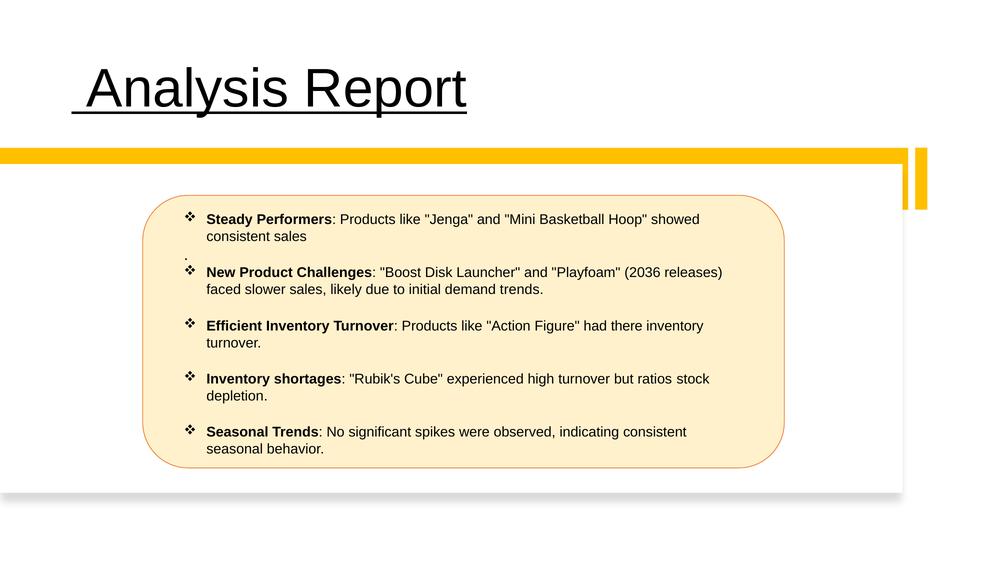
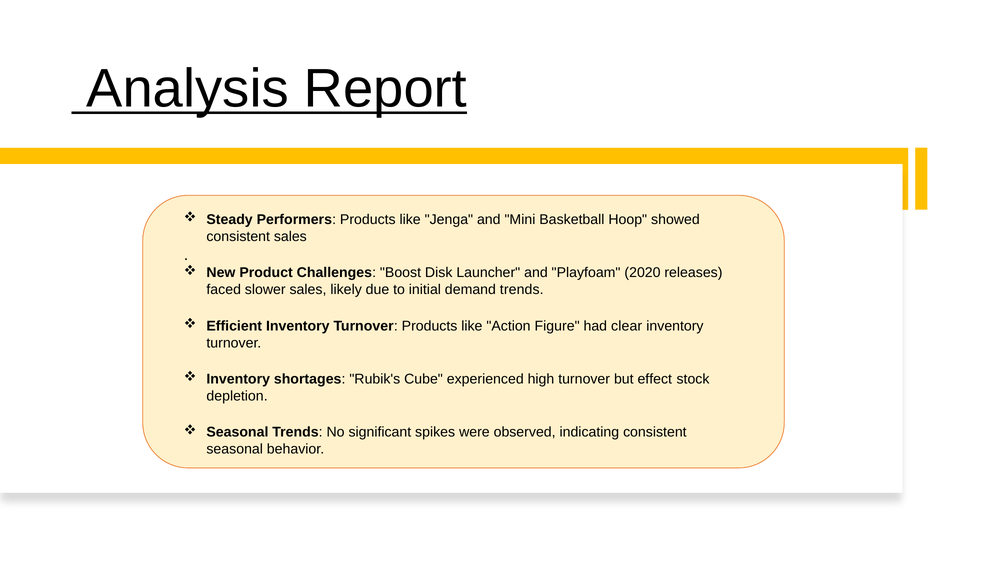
2036: 2036 -> 2020 (643, 273)
there: there -> clear (627, 326)
ratios: ratios -> effect (655, 379)
